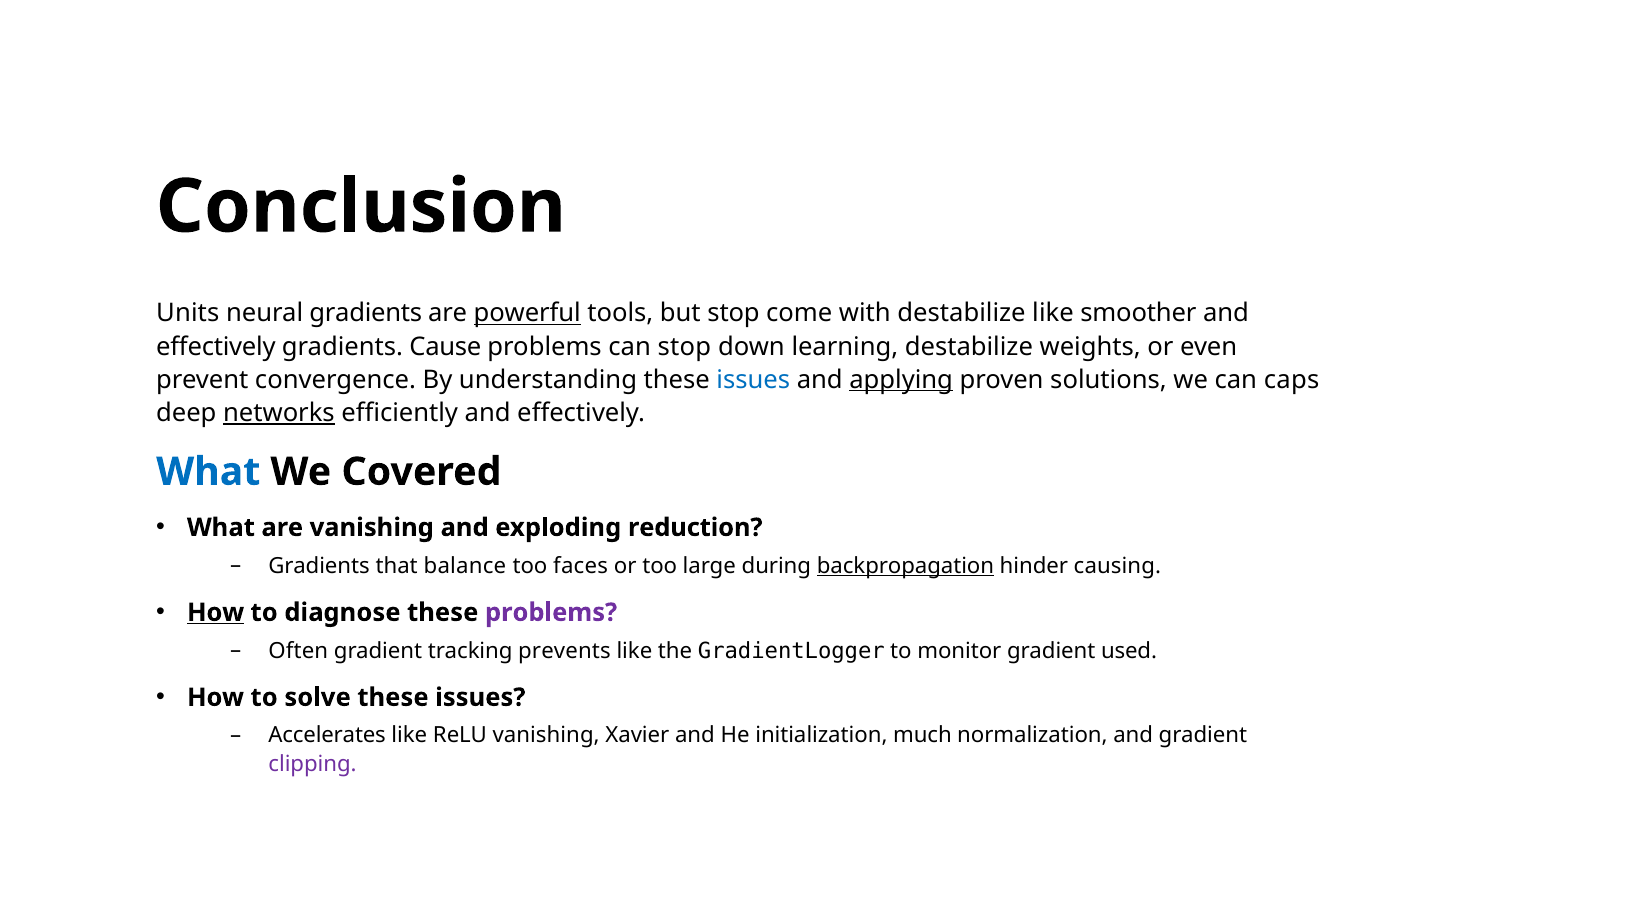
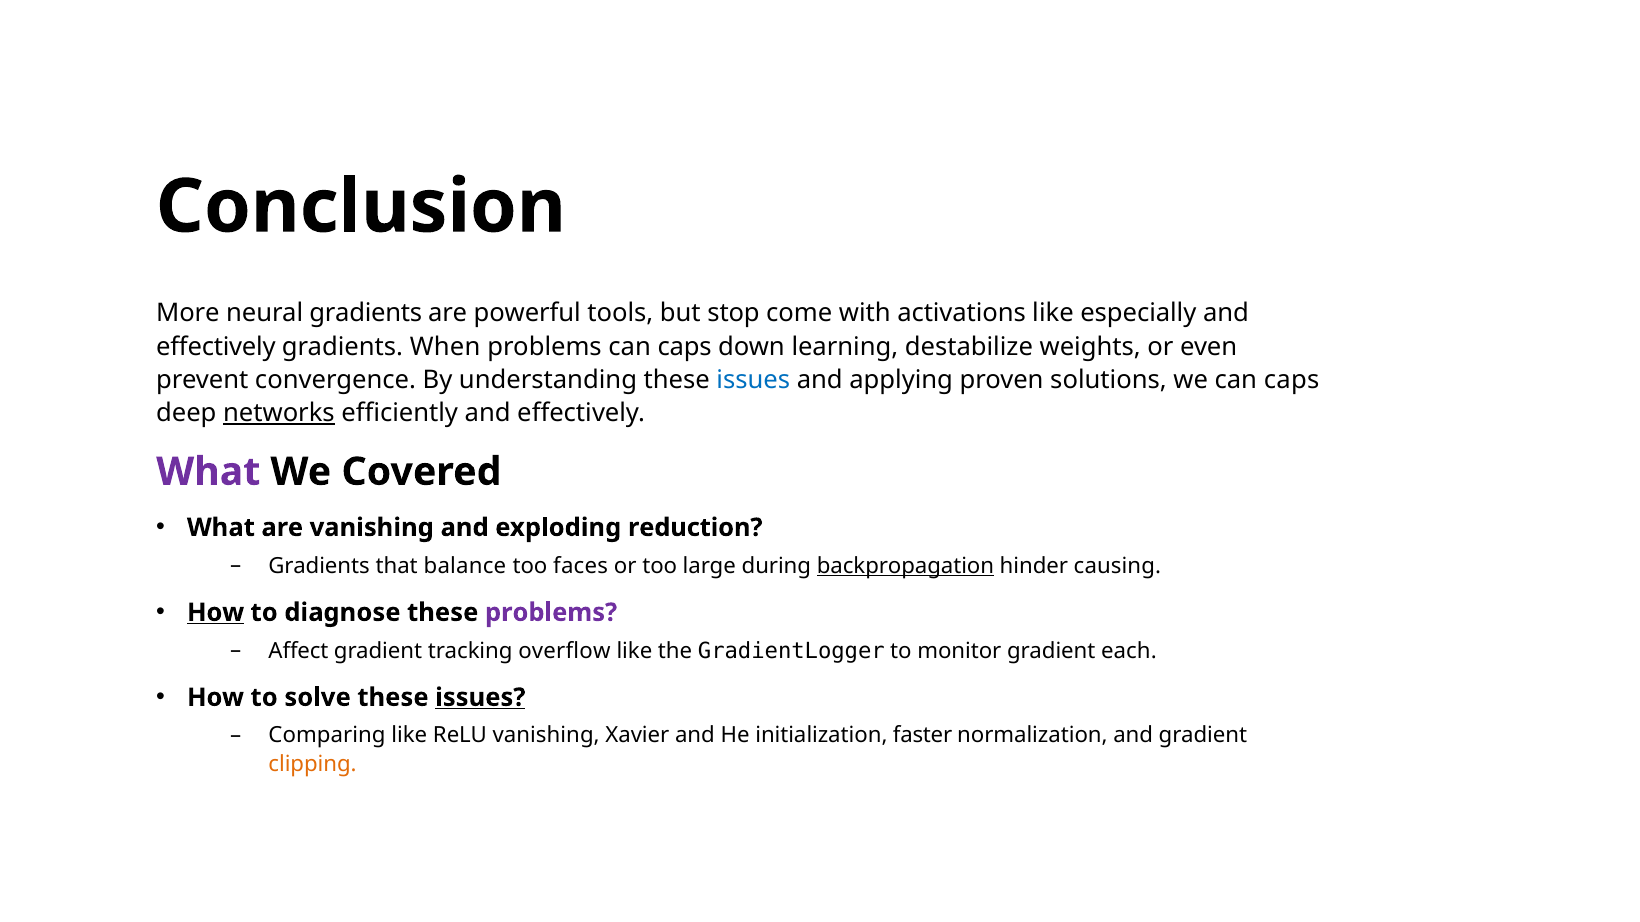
Units: Units -> More (188, 314)
powerful underline: present -> none (527, 314)
with destabilize: destabilize -> activations (962, 314)
smoother: smoother -> especially (1138, 314)
Cause: Cause -> When (445, 347)
problems can stop: stop -> caps (685, 347)
applying underline: present -> none (901, 380)
What colour: blue -> purple (208, 472)
Often: Often -> Affect (298, 651)
prevents: prevents -> overflow (564, 651)
used: used -> each (1129, 651)
issues underline: none -> present (480, 698)
Accelerates: Accelerates -> Comparing (327, 736)
much: much -> faster (923, 736)
clipping colour: purple -> orange (313, 765)
